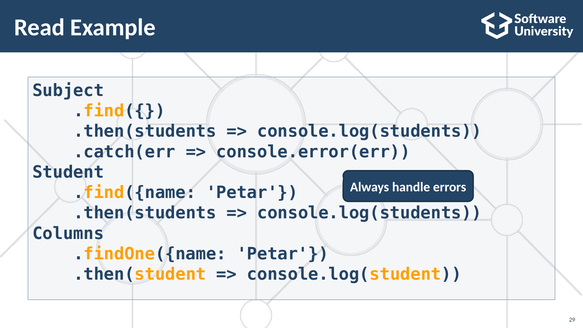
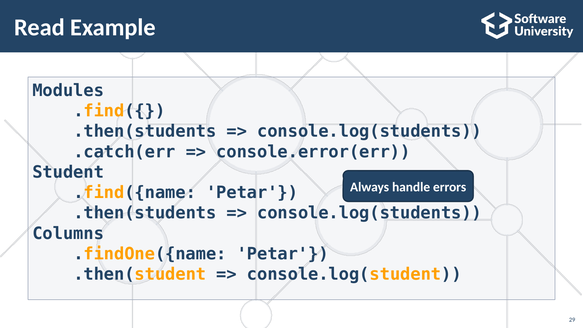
Subject: Subject -> Modules (68, 90)
